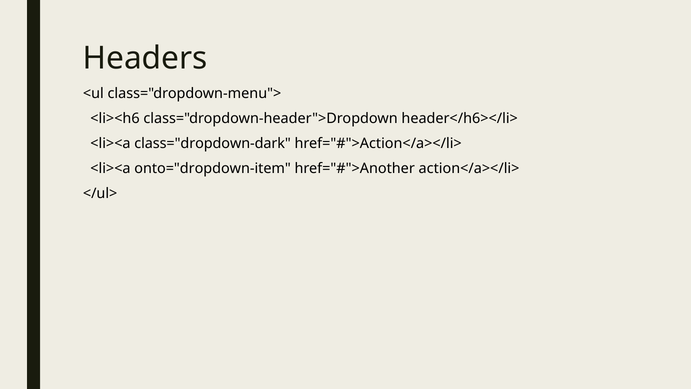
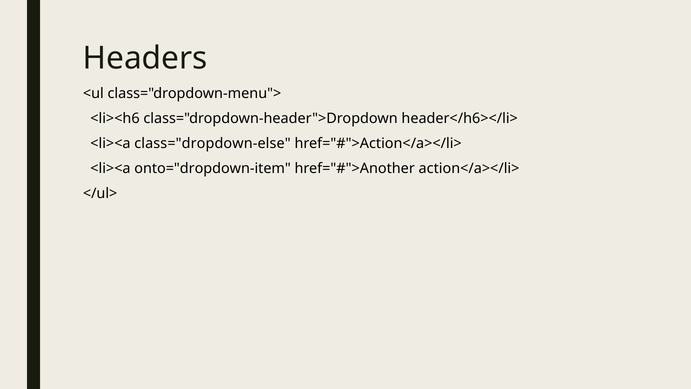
class="dropdown-dark: class="dropdown-dark -> class="dropdown-else (213, 143)
